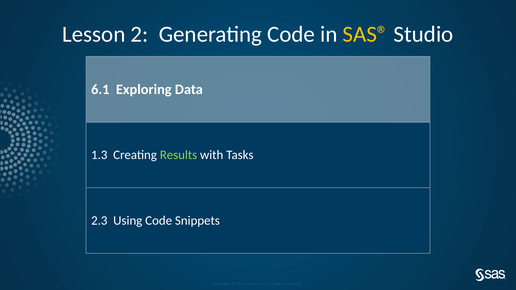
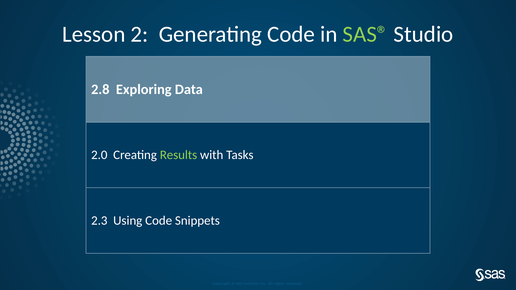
SAS® colour: yellow -> light green (366, 34)
6.1: 6.1 -> 2.8 (100, 89)
1.3: 1.3 -> 2.0 (99, 155)
